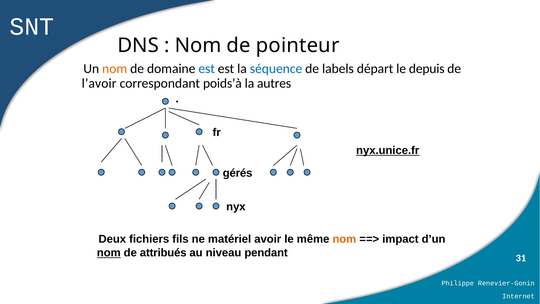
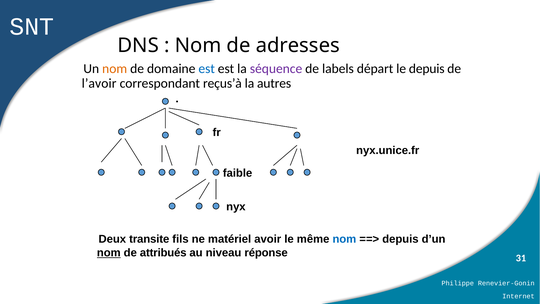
pointeur: pointeur -> adresses (298, 45)
séquence colour: blue -> purple (276, 69)
poids’à: poids’à -> reçus’à (222, 83)
nyx.unice.fr underline: present -> none (388, 150)
gérés: gérés -> faible (238, 173)
fichiers: fichiers -> transite (149, 239)
nom colour: orange -> blue (344, 239)
impact: impact -> depuis (400, 239)
pendant: pendant -> réponse (266, 253)
